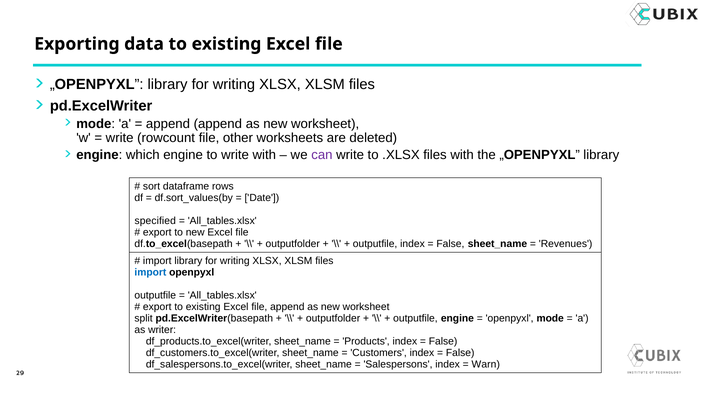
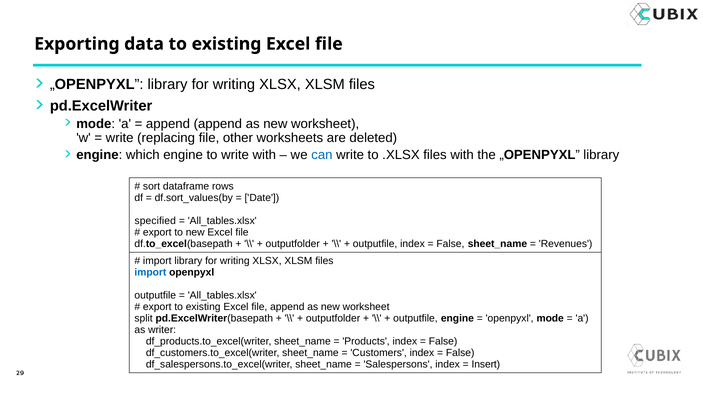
rowcount: rowcount -> replacing (166, 138)
can colour: purple -> blue (322, 155)
Warn: Warn -> Insert (486, 364)
